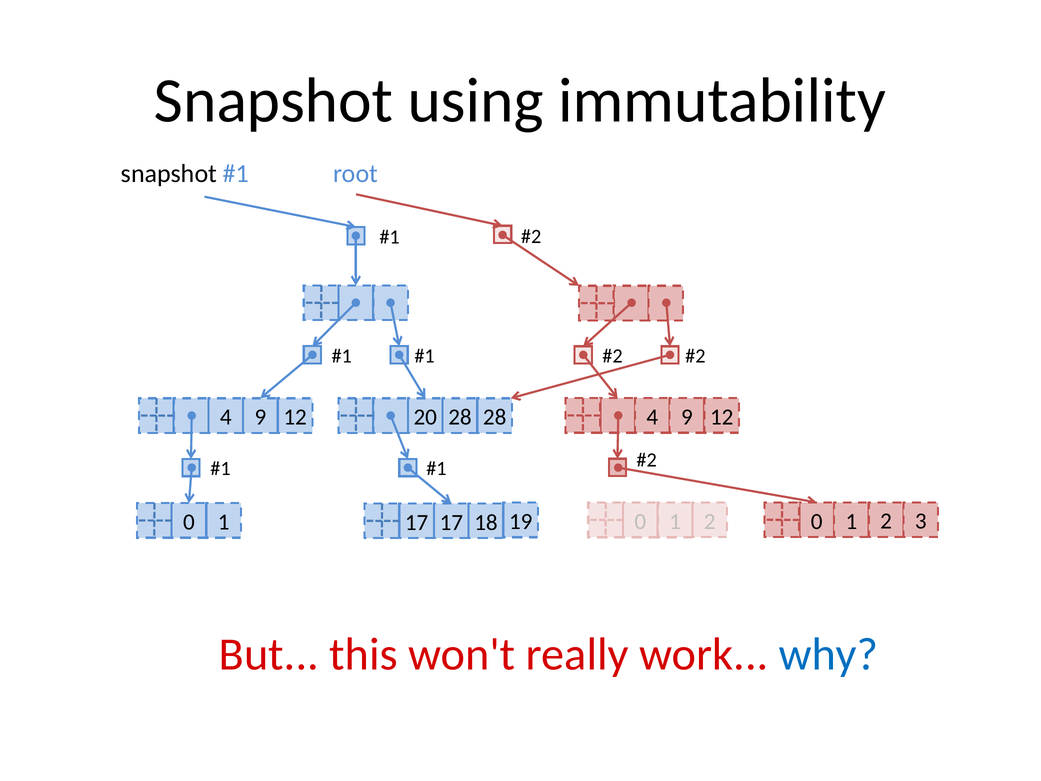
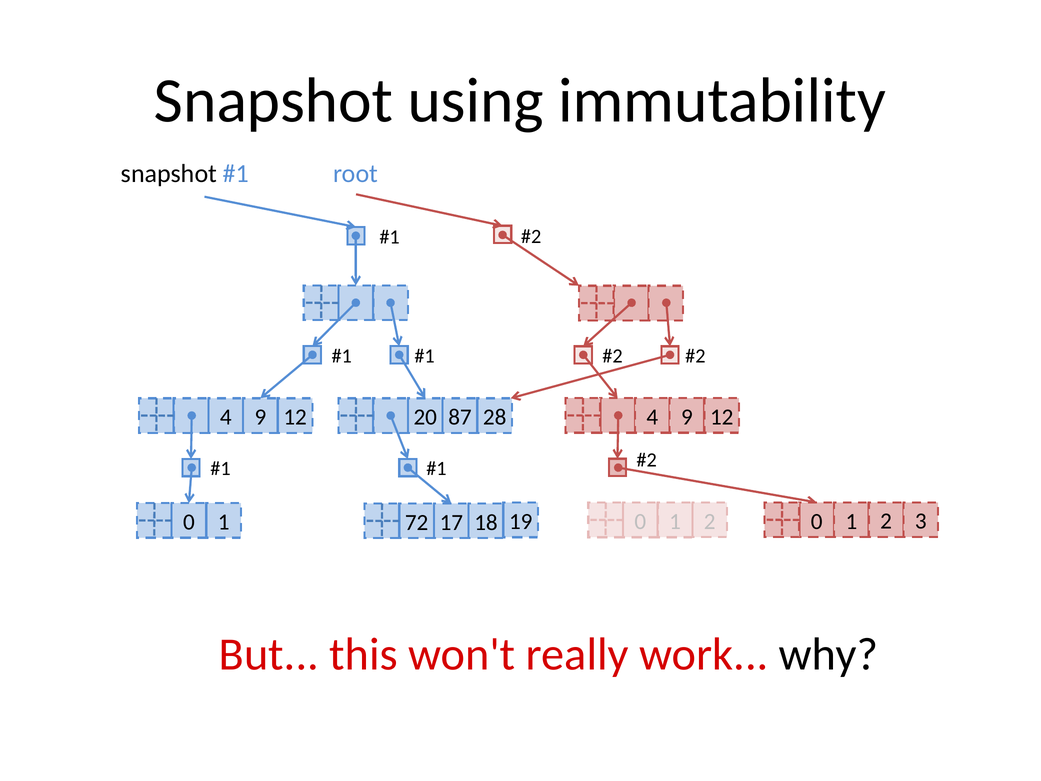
20 28: 28 -> 87 (460, 417)
1 17: 17 -> 72 (417, 522)
why colour: blue -> black (828, 654)
